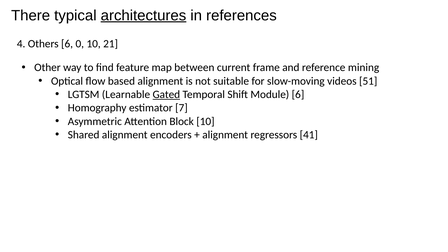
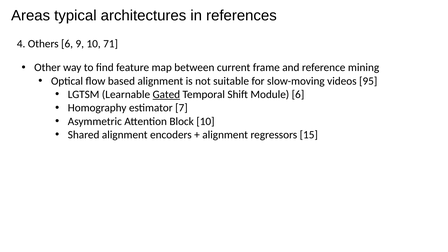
There: There -> Areas (31, 15)
architectures underline: present -> none (143, 15)
0: 0 -> 9 (80, 44)
21: 21 -> 71 (111, 44)
51: 51 -> 95 (368, 81)
41: 41 -> 15 (309, 135)
